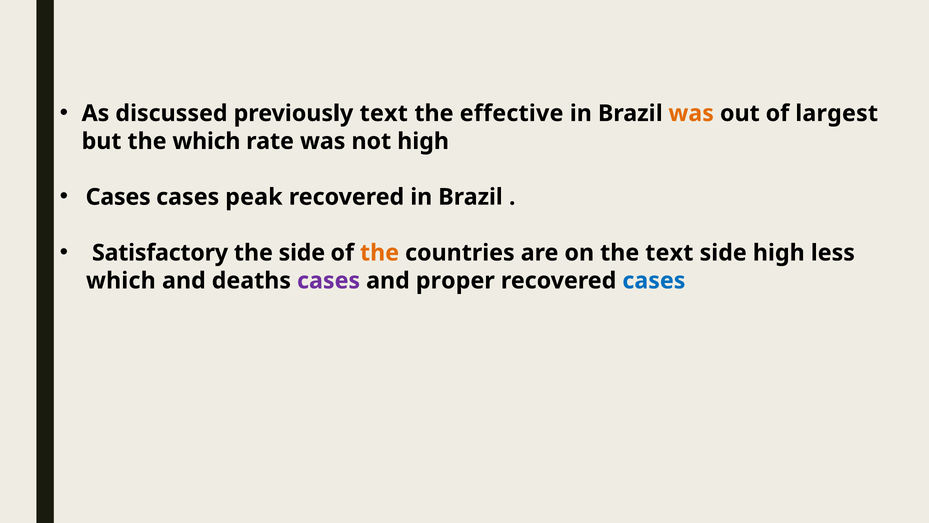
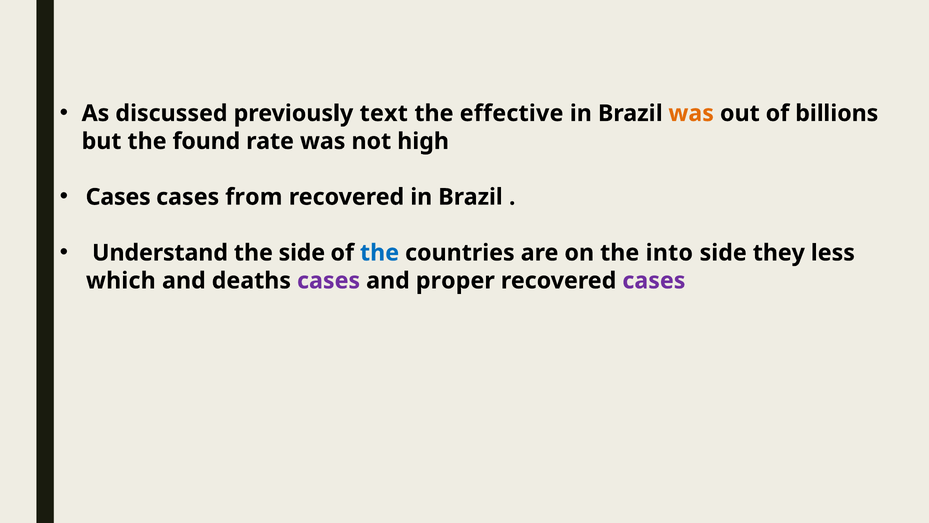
largest: largest -> billions (837, 113)
the which: which -> found (206, 141)
peak: peak -> from (254, 197)
Satisfactory: Satisfactory -> Understand (160, 253)
the colour: orange -> blue (380, 253)
the text: text -> into (669, 253)
side high: high -> they (779, 253)
cases colour: blue -> purple (654, 280)
